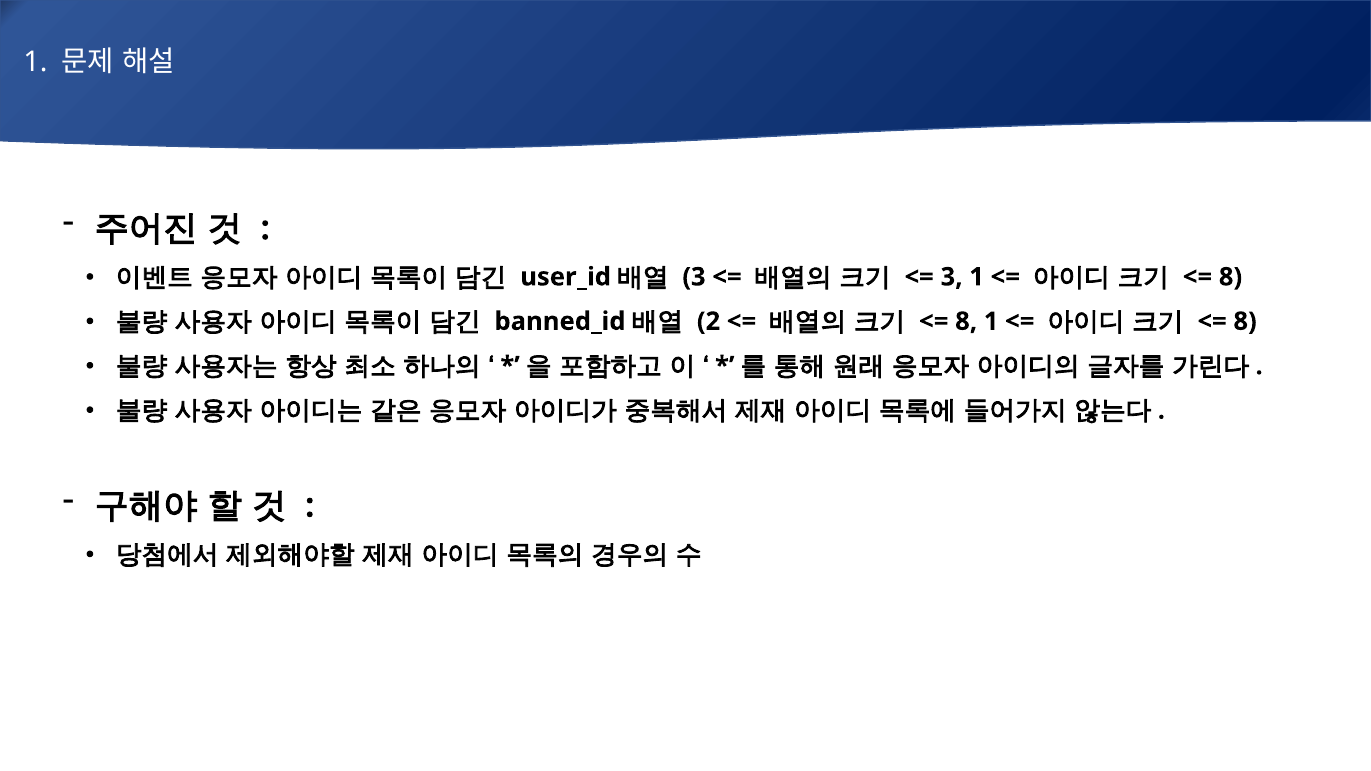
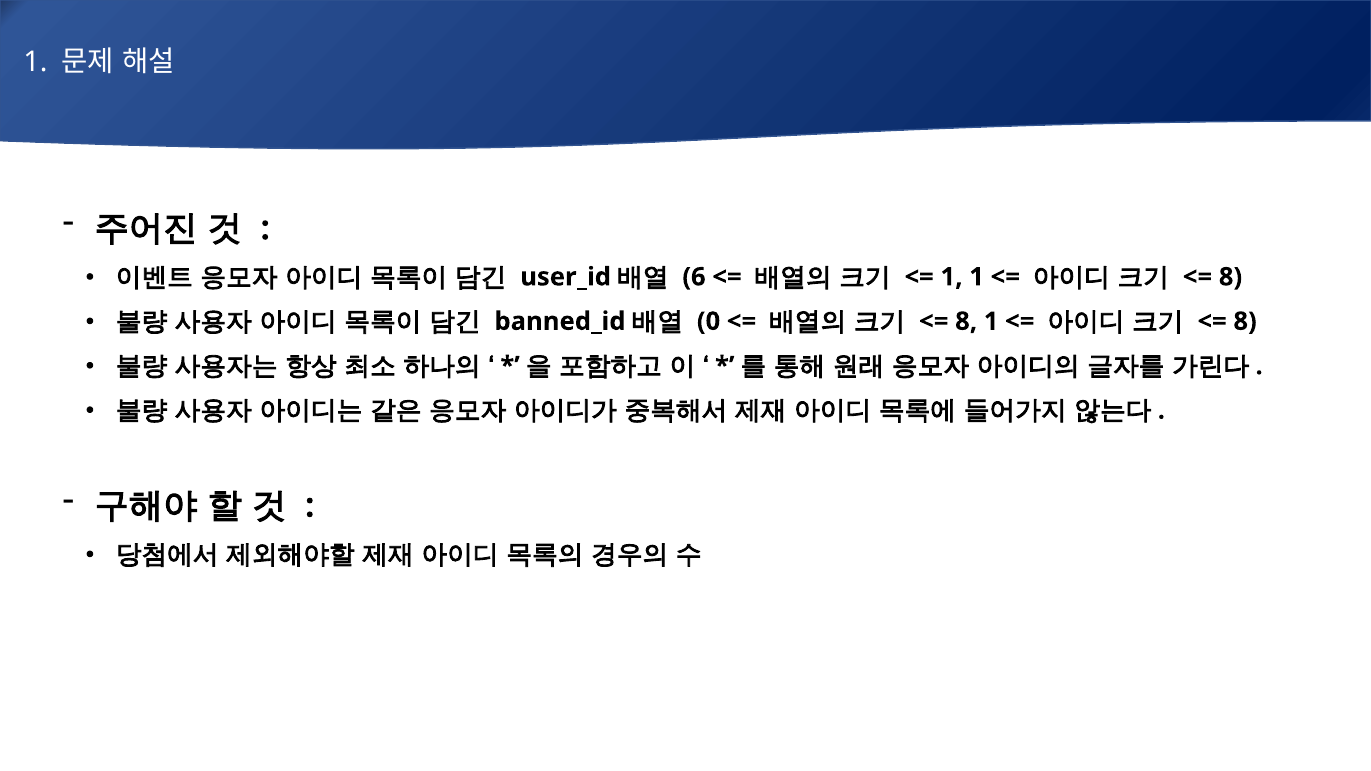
3: 3 -> 6 (694, 277)
3: 3 -> 1 (952, 277)
2: 2 -> 0 (709, 321)
